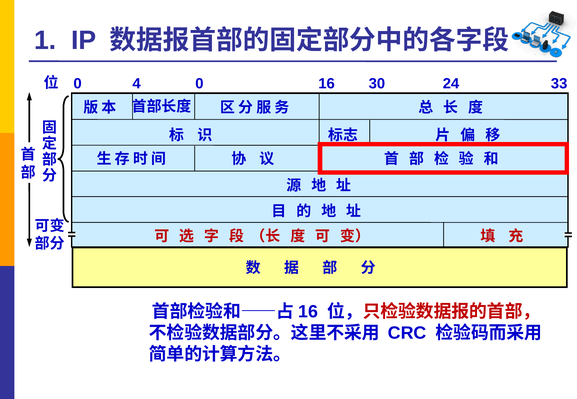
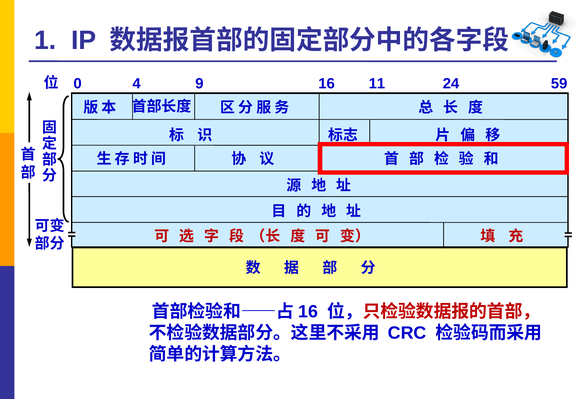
4 0: 0 -> 9 (199, 84)
30: 30 -> 11 (377, 84)
33: 33 -> 59 (559, 84)
